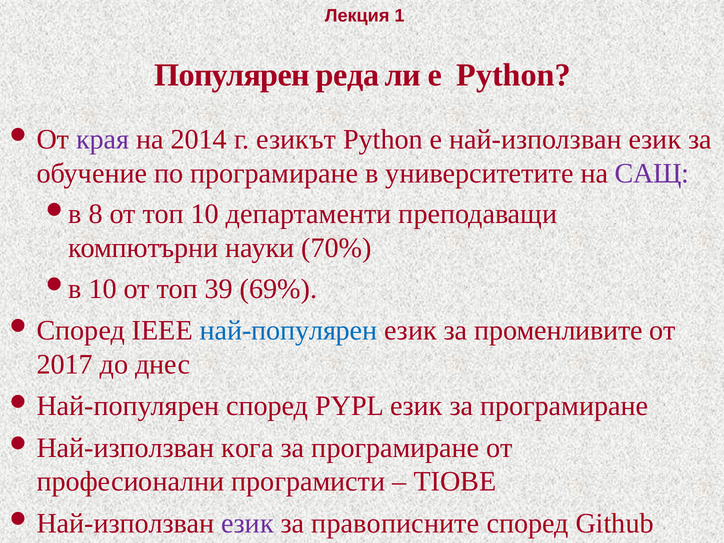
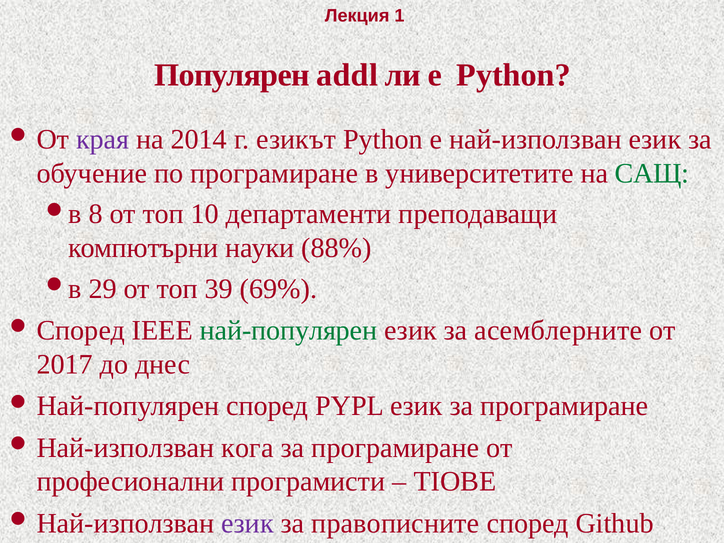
реда: реда -> addl (347, 75)
САЩ colour: purple -> green (652, 173)
70%: 70% -> 88% (336, 248)
10: 10 -> 29 (103, 289)
най-популярен colour: blue -> green (289, 331)
променливите: променливите -> асемблерните (558, 331)
